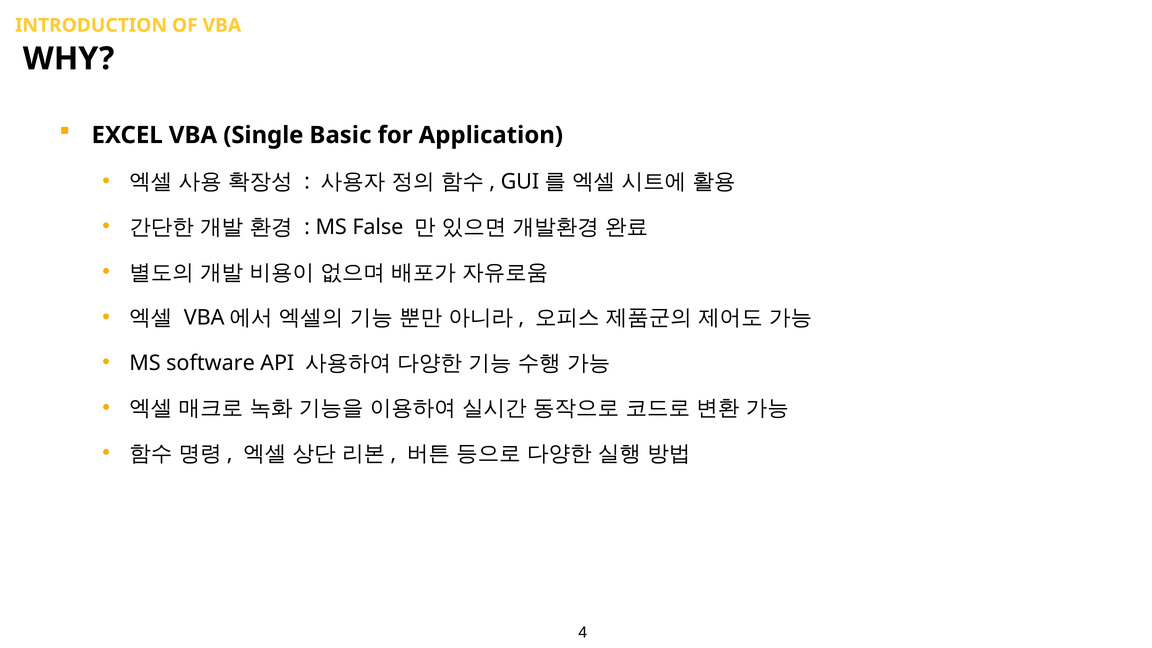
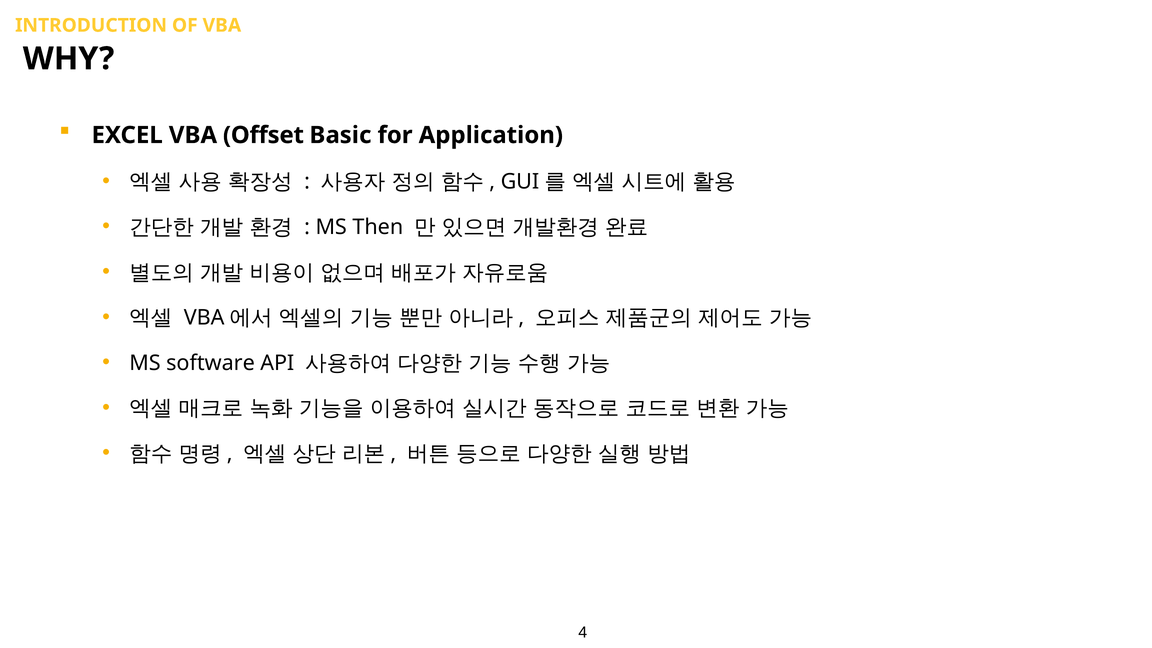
Single: Single -> Offset (263, 135)
False: False -> Then (378, 227)
